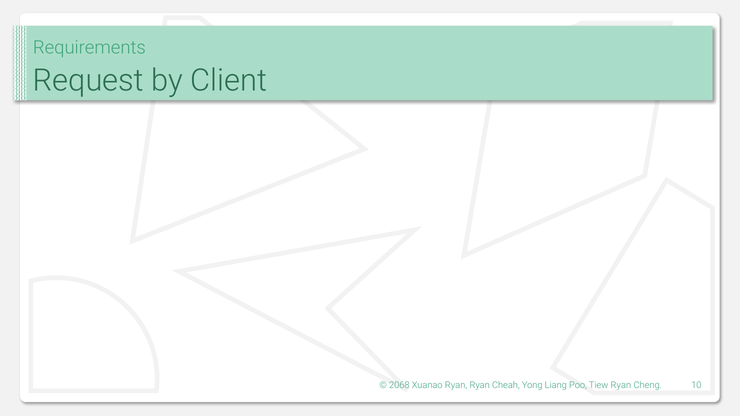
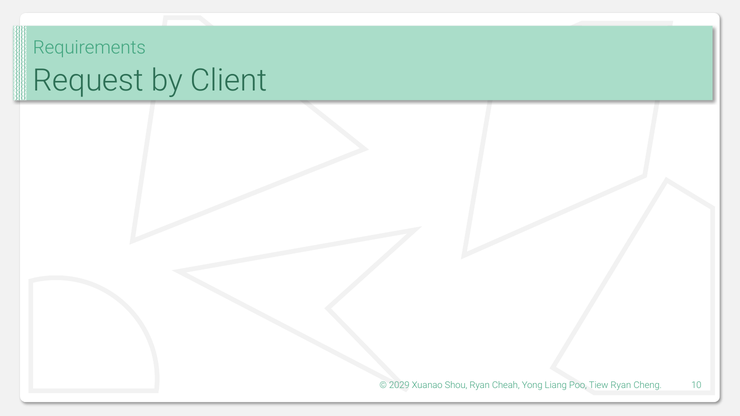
2068: 2068 -> 2029 (399, 385)
Xuanao Ryan: Ryan -> Shou (456, 385)
